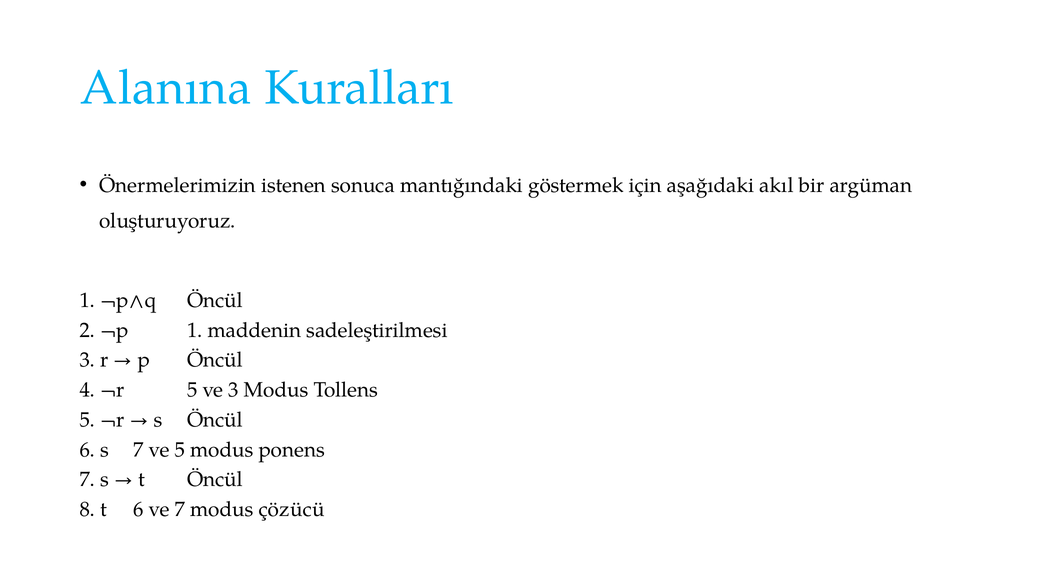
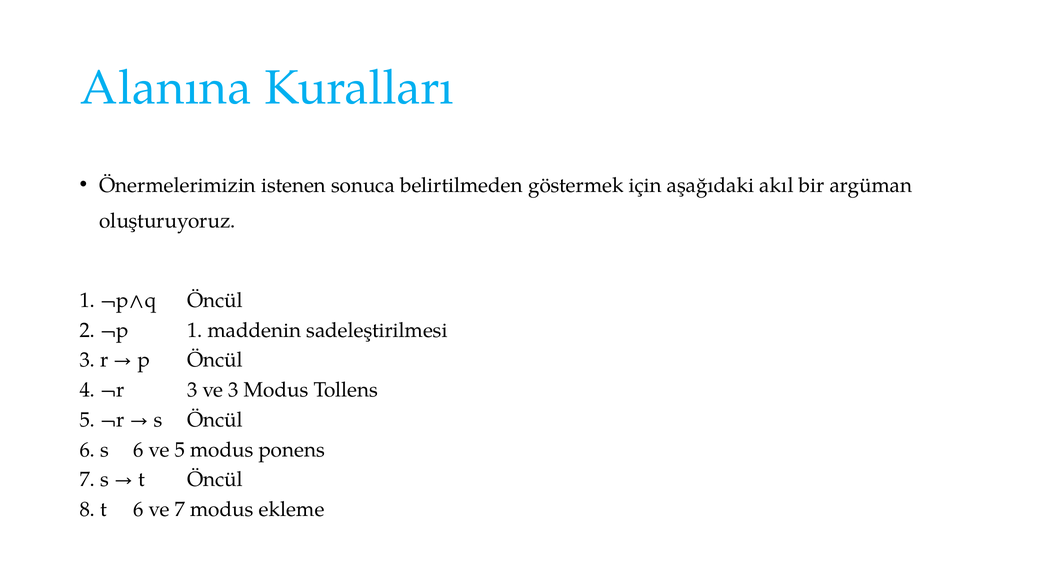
mantığındaki: mantığındaki -> belirtilmeden (462, 185)
¬r 5: 5 -> 3 (192, 390)
s 7: 7 -> 6 (139, 450)
çözücü: çözücü -> ekleme (292, 509)
